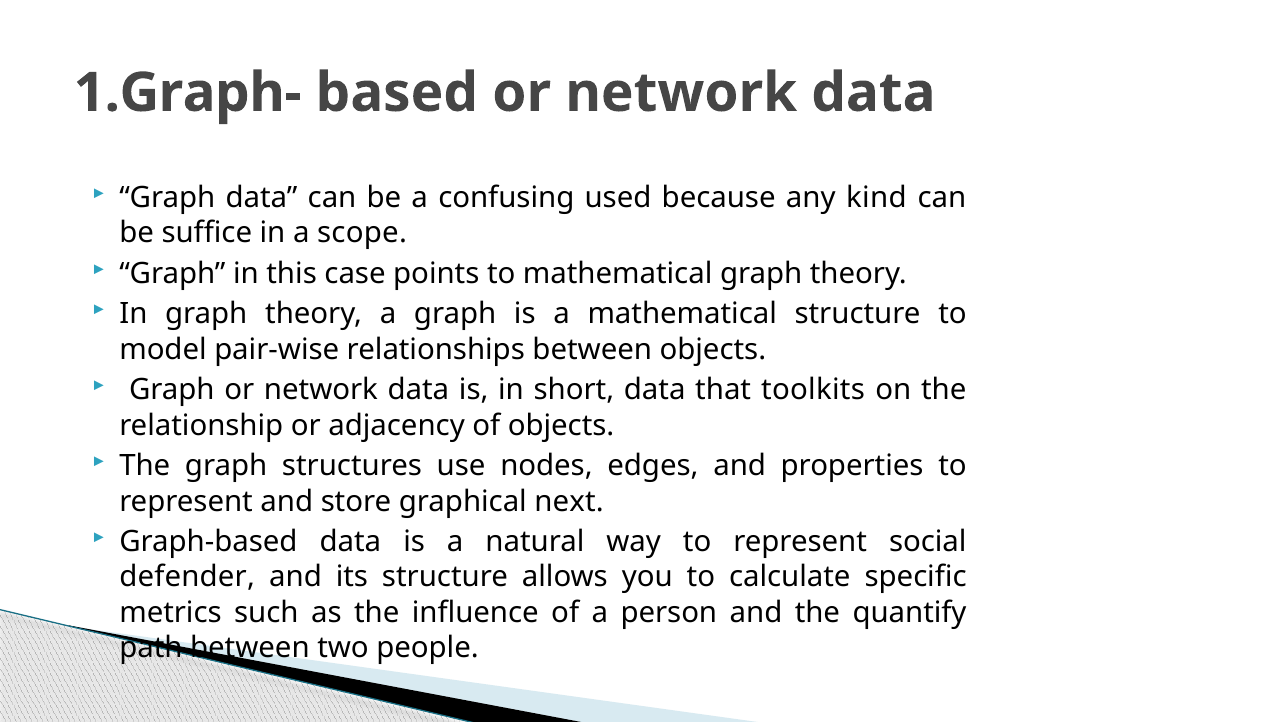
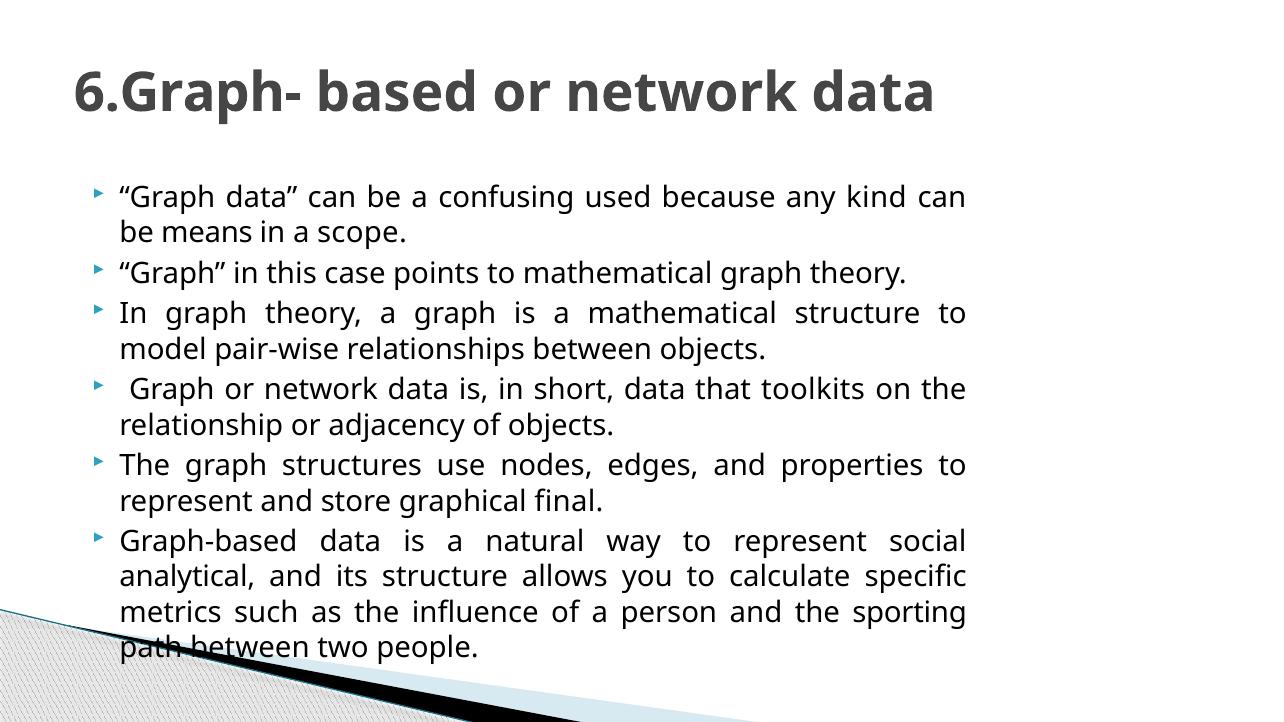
1.Graph-: 1.Graph- -> 6.Graph- (188, 93)
suffice: suffice -> means (207, 233)
next: next -> final (569, 502)
defender: defender -> analytical (187, 577)
quantify: quantify -> sporting (910, 613)
